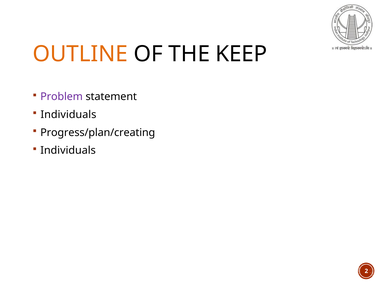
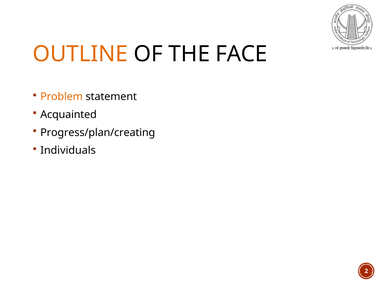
KEEP: KEEP -> FACE (241, 54)
Problem colour: purple -> orange (62, 97)
Individuals: Individuals -> Acquainted (69, 115)
